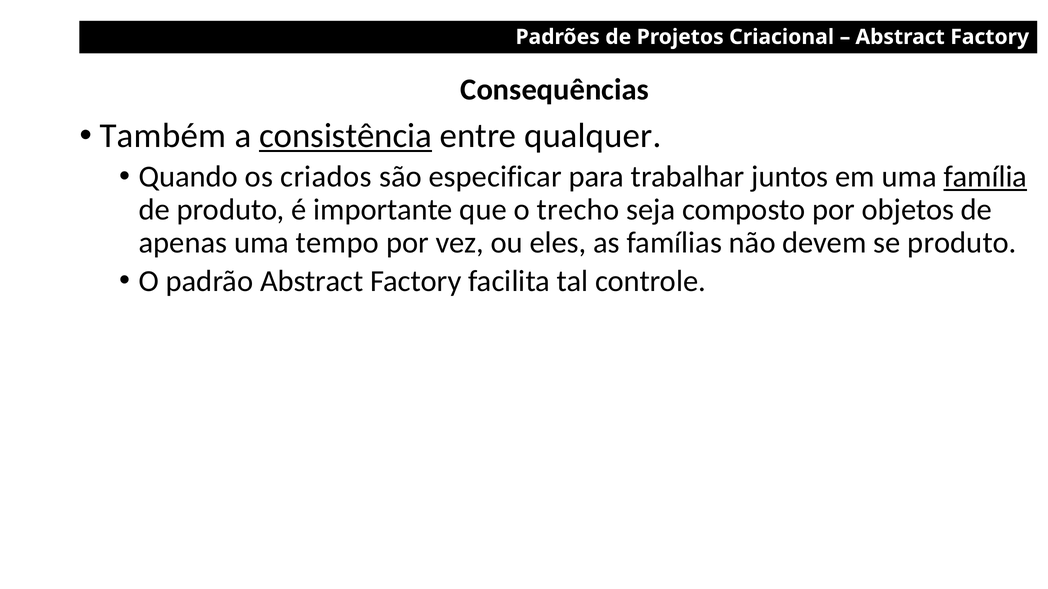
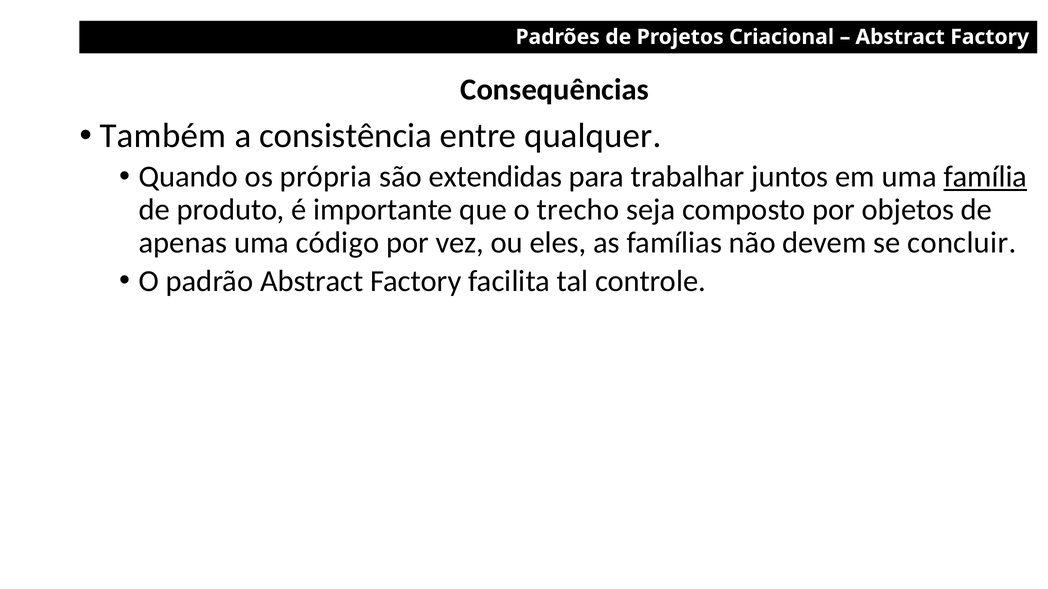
consistência underline: present -> none (346, 136)
criados: criados -> própria (326, 177)
especificar: especificar -> extendidas (495, 177)
tempo: tempo -> código (338, 243)
se produto: produto -> concluir (962, 243)
